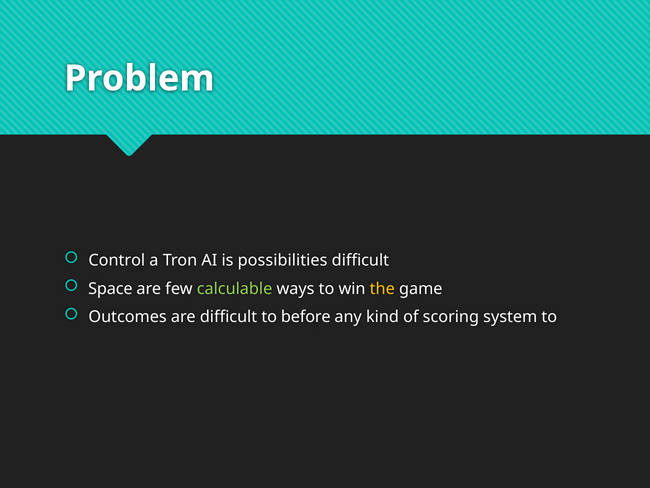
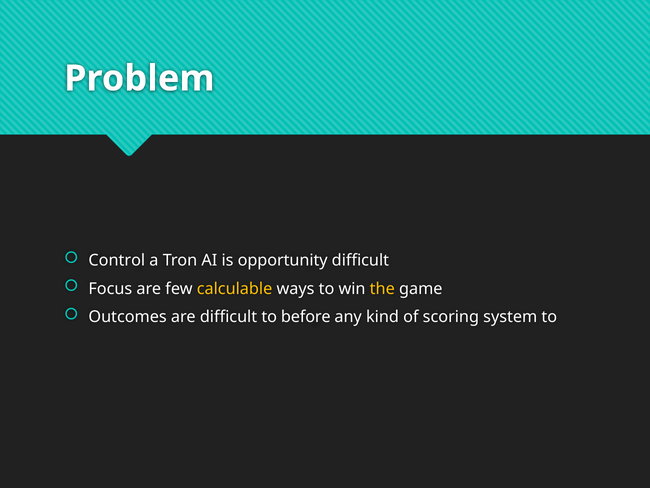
possibilities: possibilities -> opportunity (283, 260)
Space: Space -> Focus (110, 288)
calculable colour: light green -> yellow (235, 288)
